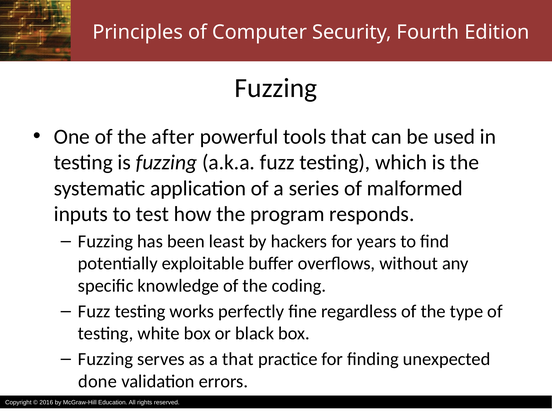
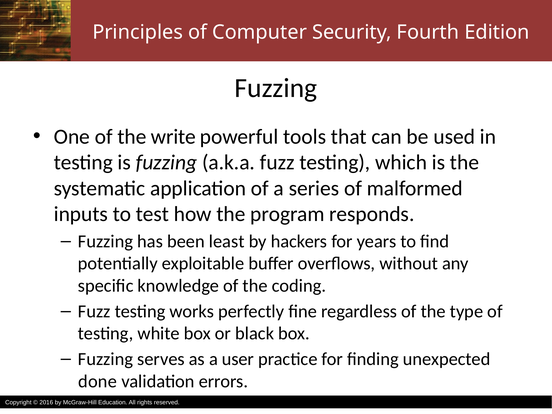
after: after -> write (173, 137)
a that: that -> user (238, 359)
